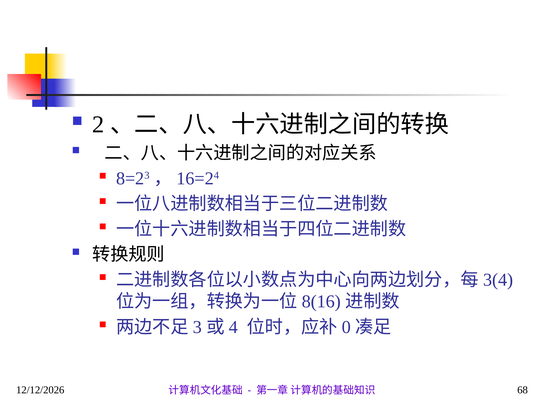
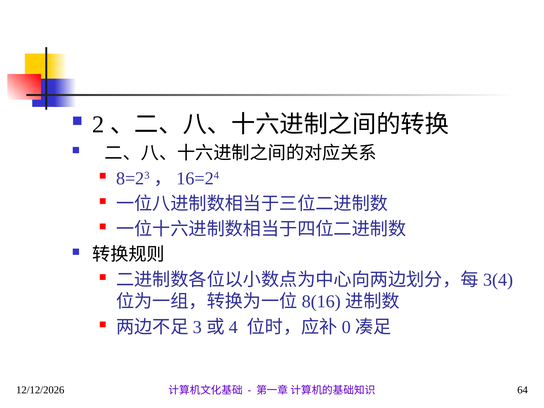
68: 68 -> 64 (523, 390)
